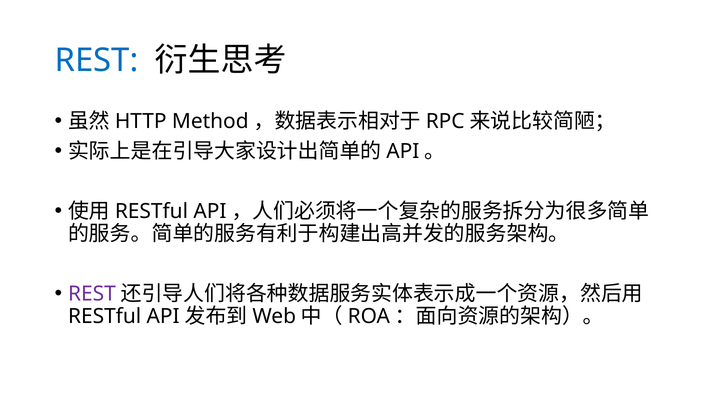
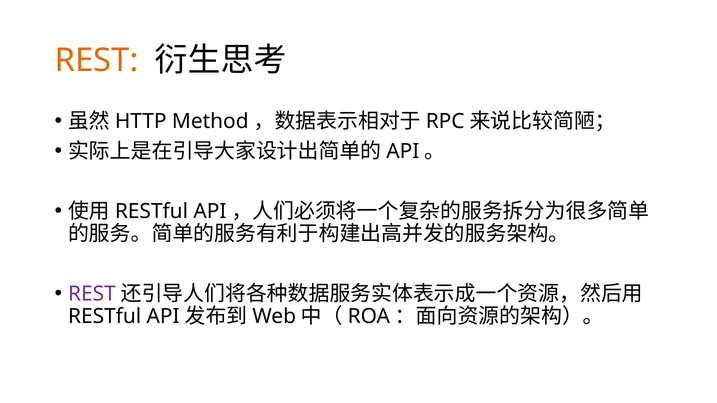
REST colour: blue -> orange (97, 60)
